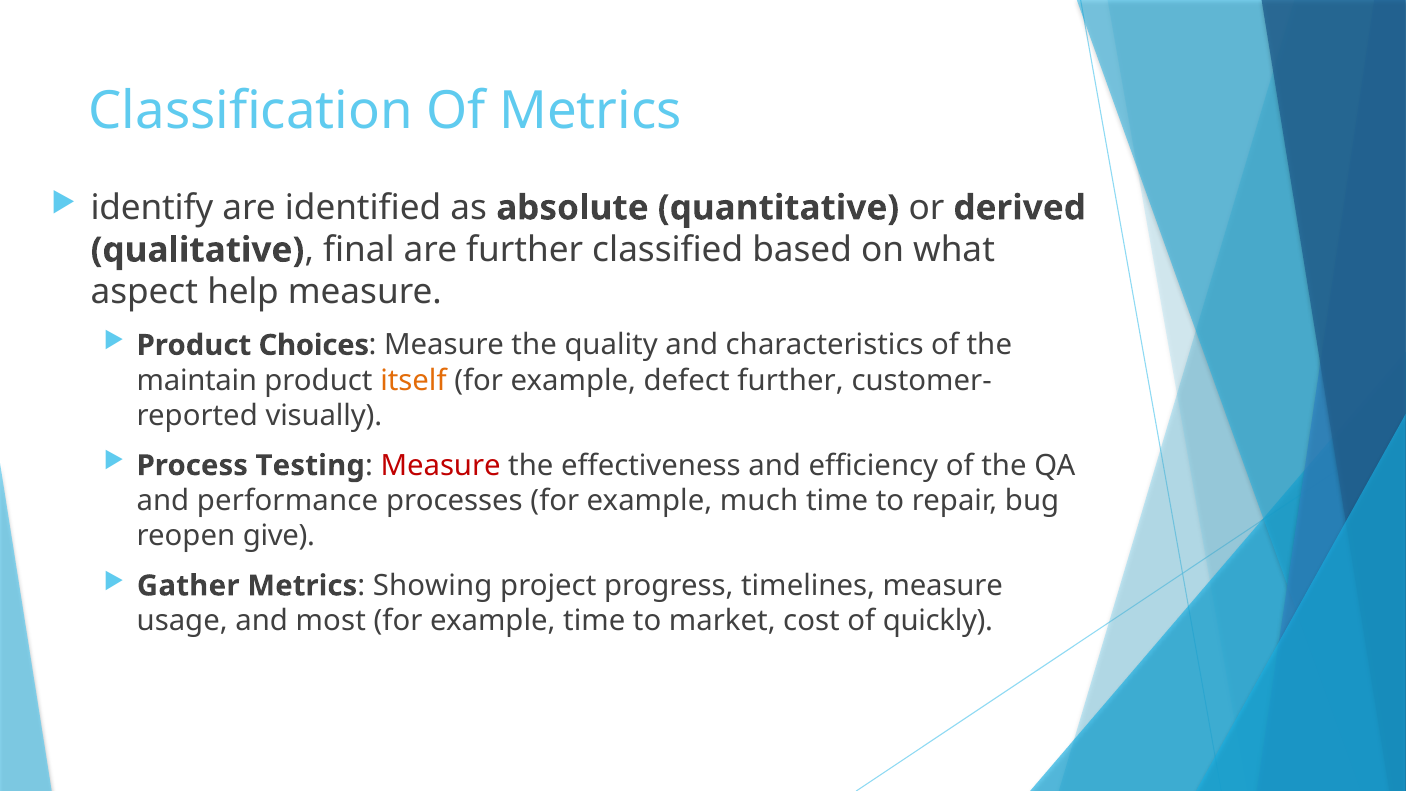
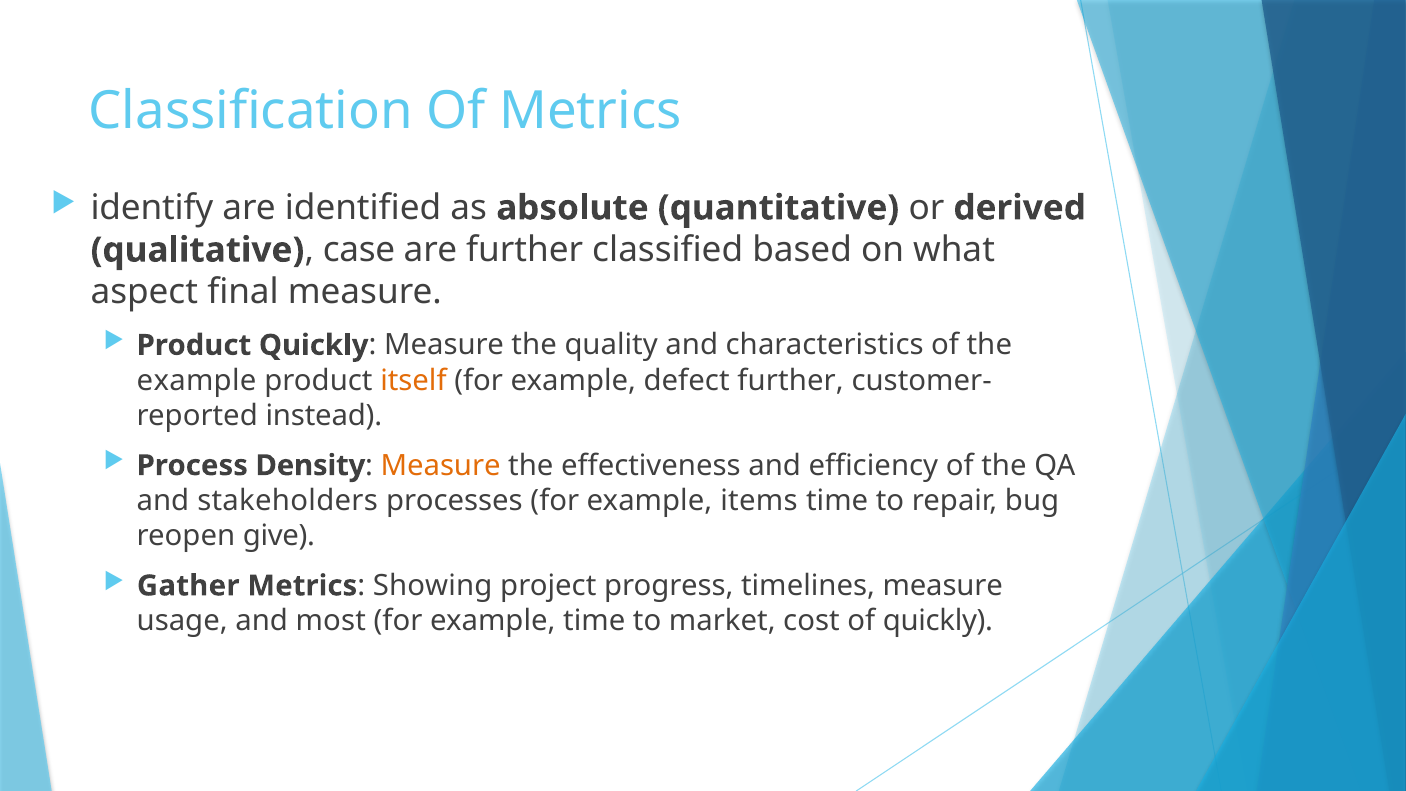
final: final -> case (359, 250)
help: help -> final (243, 292)
Product Choices: Choices -> Quickly (314, 345)
maintain: maintain -> example (197, 380)
visually: visually -> instead (324, 416)
Testing: Testing -> Density (310, 465)
Measure colour: red -> orange (441, 465)
performance: performance -> stakeholders (288, 501)
much: much -> items (759, 501)
